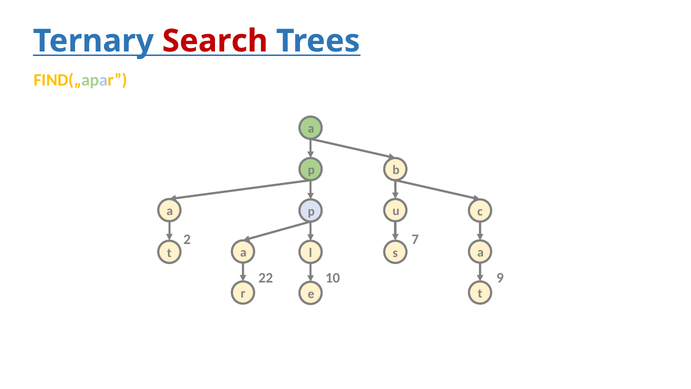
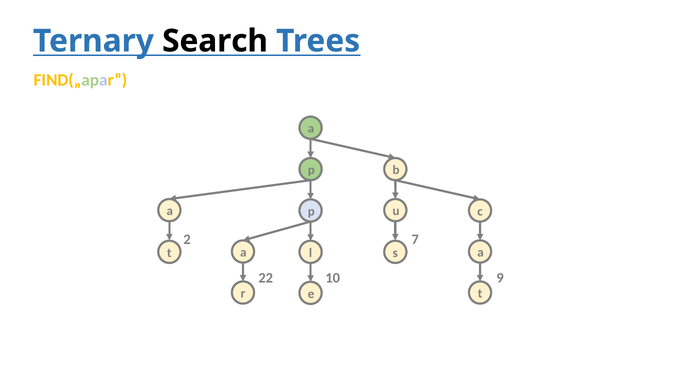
Search colour: red -> black (215, 41)
